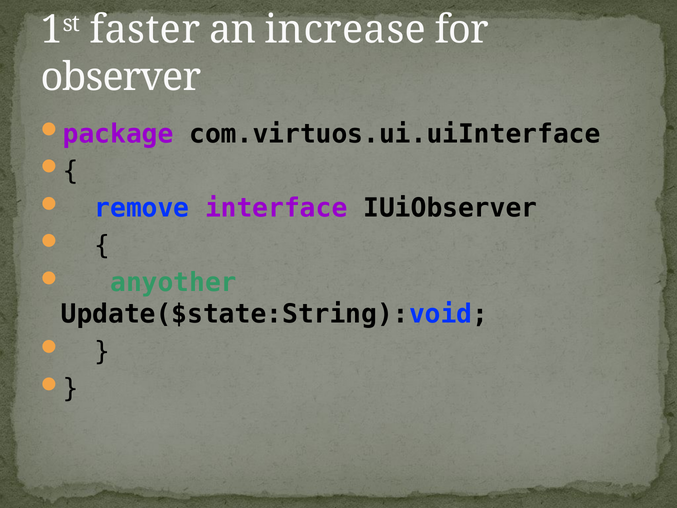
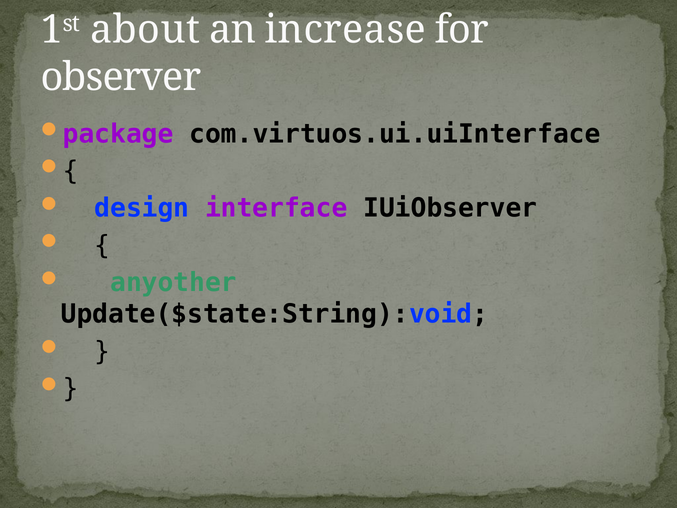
faster: faster -> about (145, 30)
remove: remove -> design (142, 208)
